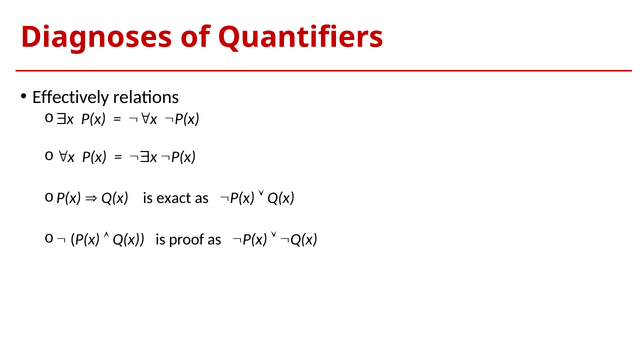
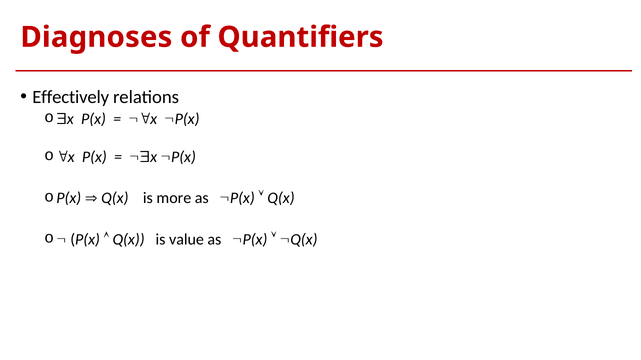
exact: exact -> more (174, 198)
proof: proof -> value (186, 240)
